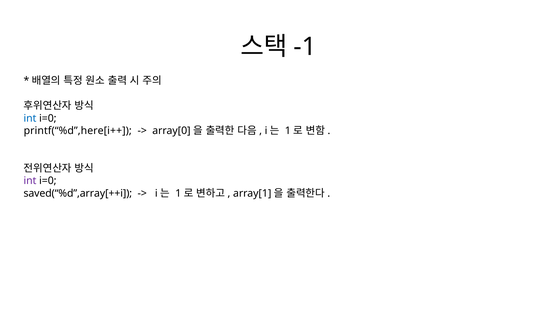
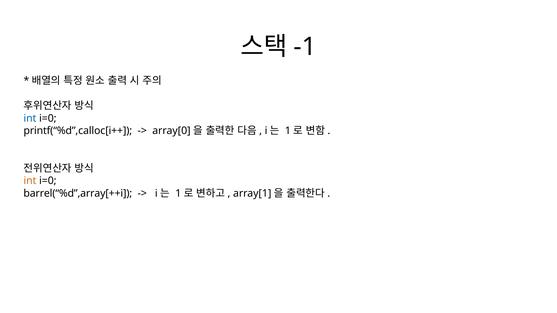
printf(“%d”,here[i++: printf(“%d”,here[i++ -> printf(“%d”,calloc[i++ (78, 131)
int colour: purple -> orange (30, 181)
saved(“%d”,array[++i: saved(“%d”,array[++i -> barrel(“%d”,array[++i (78, 194)
